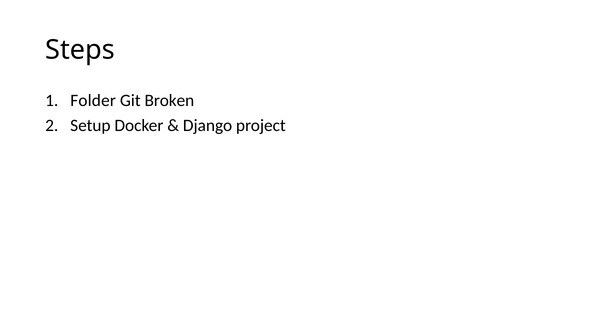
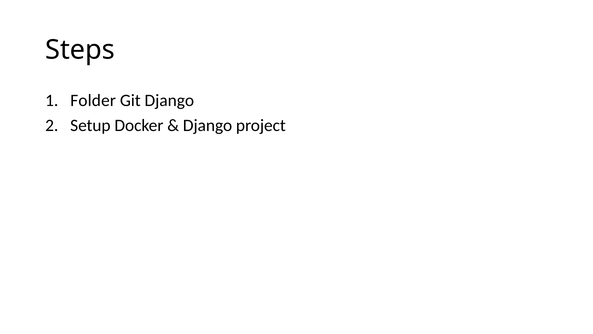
Git Broken: Broken -> Django (169, 100)
